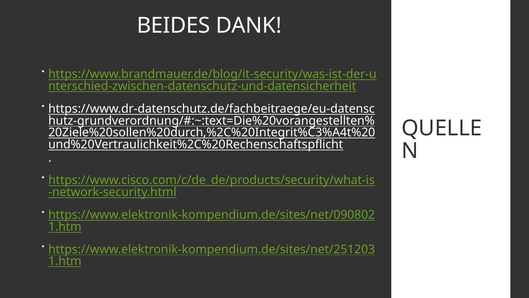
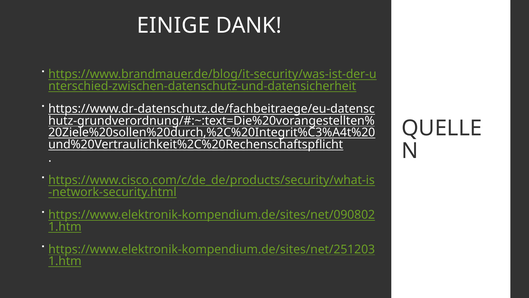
BEIDES: BEIDES -> EINIGE (173, 26)
